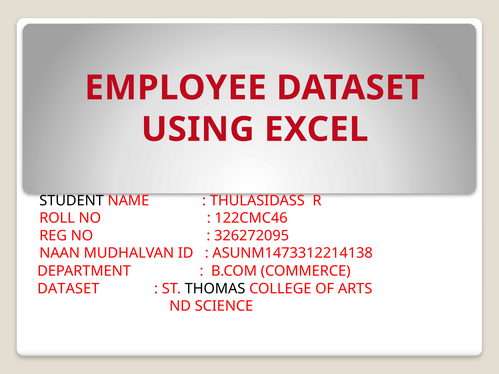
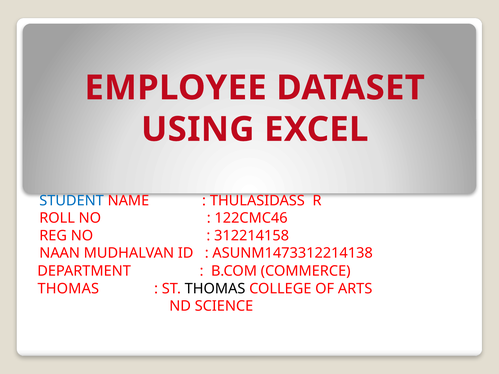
STUDENT colour: black -> blue (72, 201)
326272095: 326272095 -> 312214158 (252, 236)
DATASET: DATASET -> THOMAS (68, 289)
